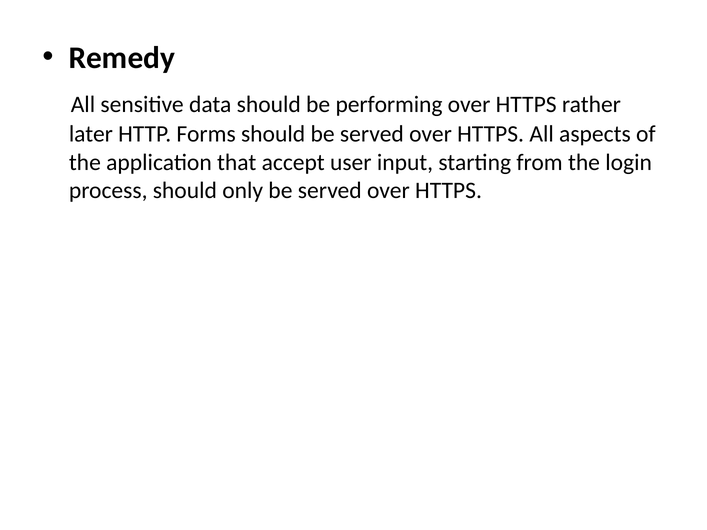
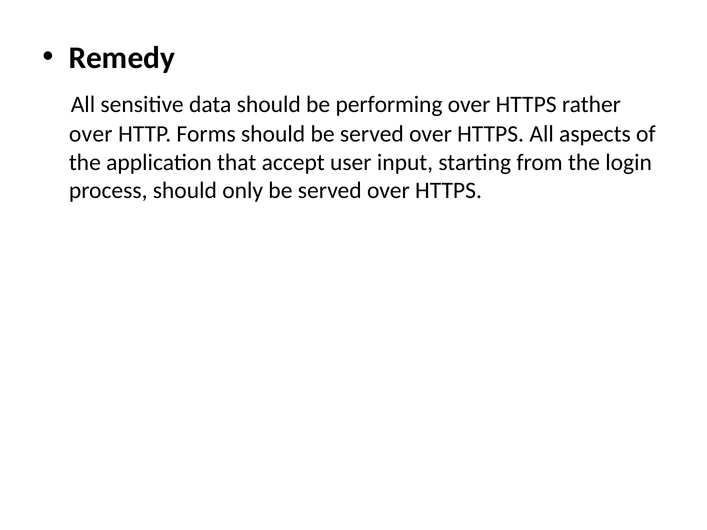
later: later -> over (91, 134)
